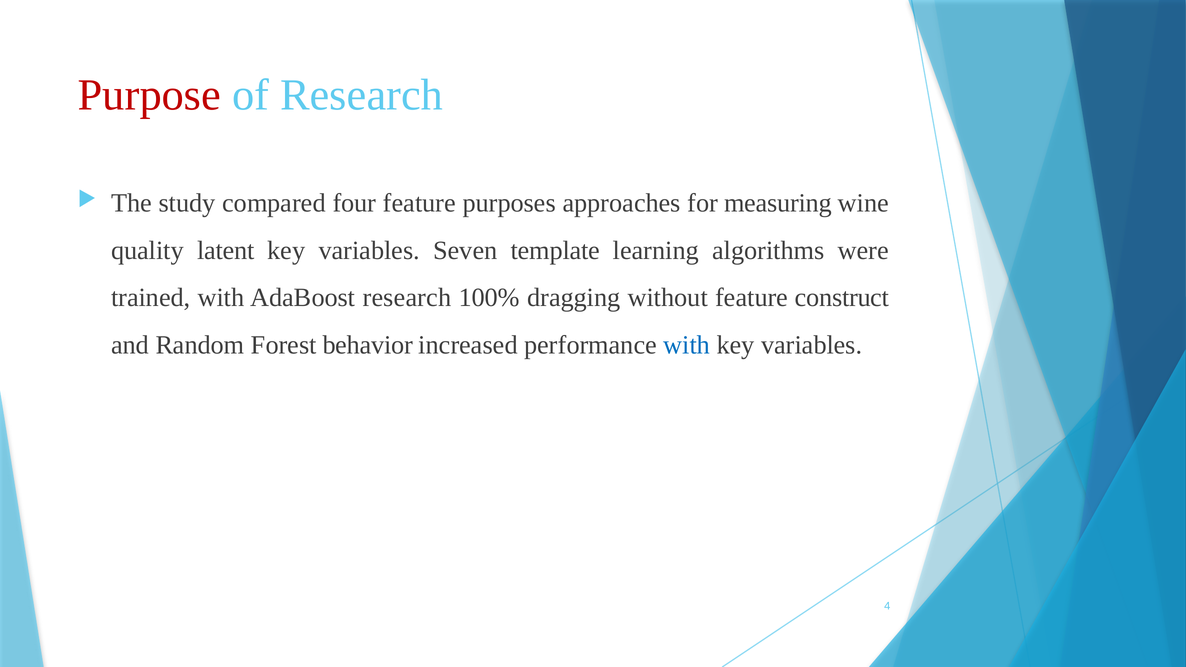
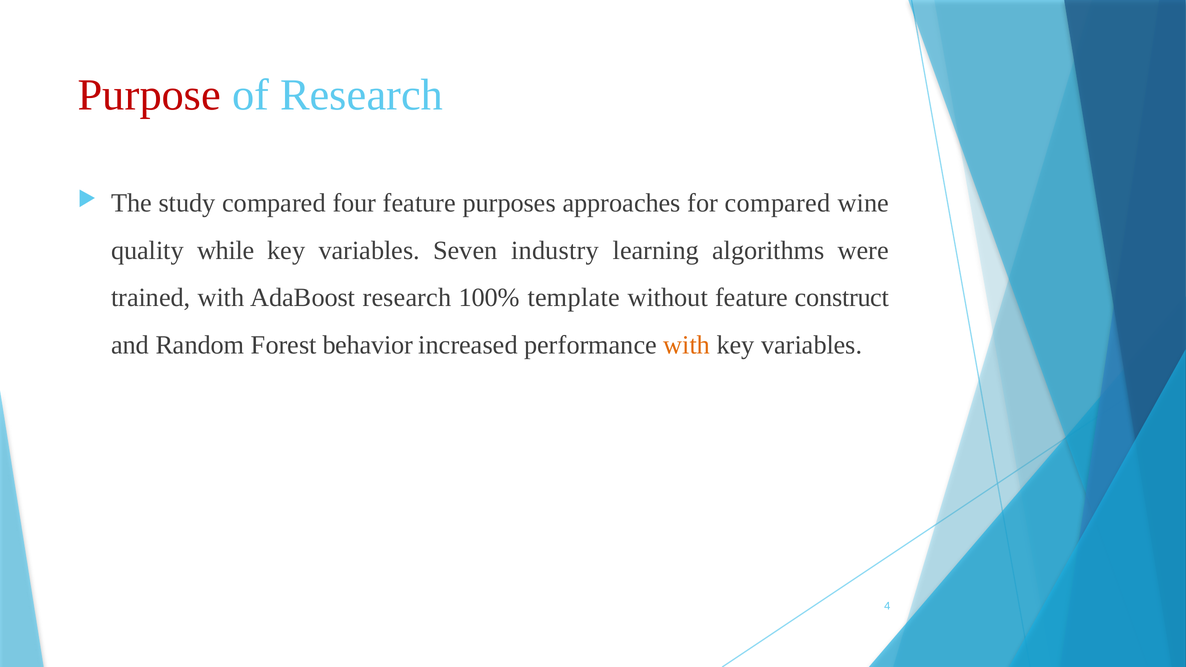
for measuring: measuring -> compared (778, 203)
latent: latent -> while (226, 250)
template: template -> industry (555, 250)
dragging: dragging -> template (574, 298)
with colour: blue -> orange (687, 345)
